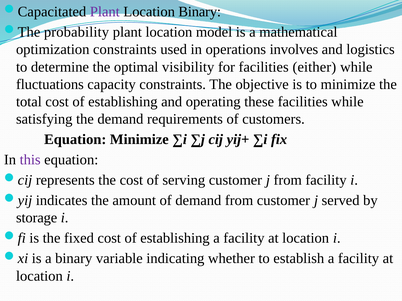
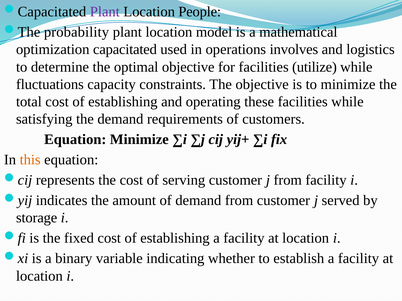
Location Binary: Binary -> People (200, 12)
optimization constraints: constraints -> capacitated (125, 50)
optimal visibility: visibility -> objective (188, 67)
either: either -> utilize (315, 67)
this colour: purple -> orange (30, 160)
